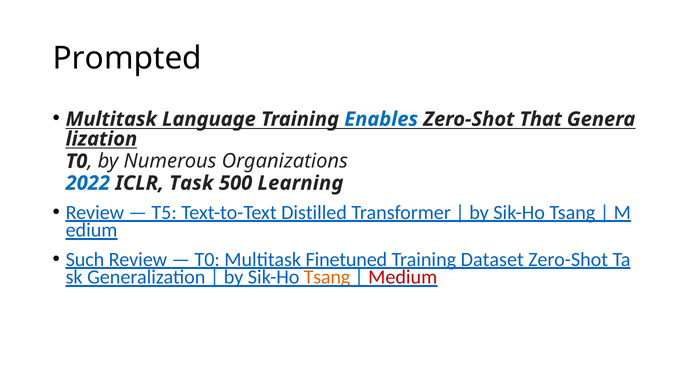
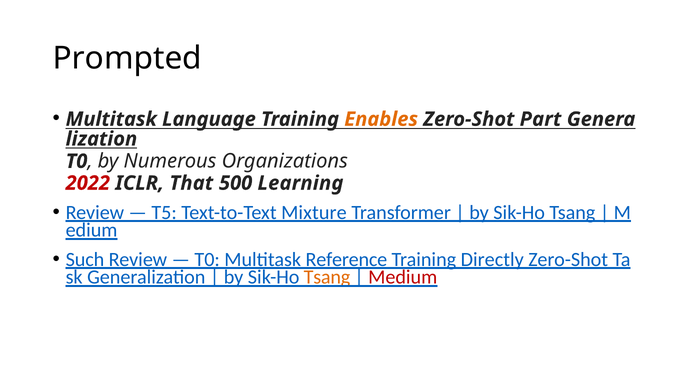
Enables colour: blue -> orange (381, 119)
That: That -> Part (540, 119)
2022 colour: blue -> red (88, 183)
Task: Task -> That (191, 183)
Distilled: Distilled -> Mixture (314, 212)
Finetuned: Finetuned -> Reference (346, 259)
Dataset: Dataset -> Directly (492, 259)
